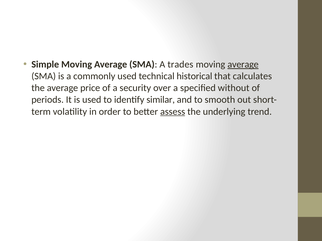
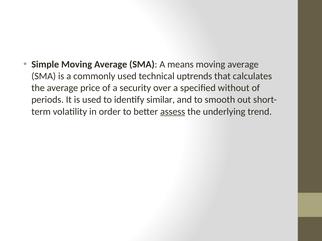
trades: trades -> means (181, 65)
average underline: present -> none (243, 65)
historical: historical -> uptrends (194, 76)
